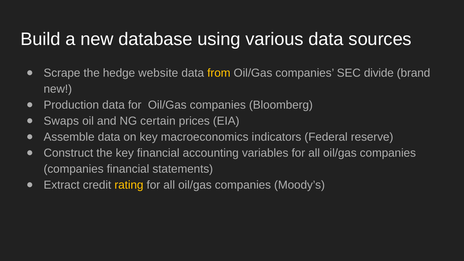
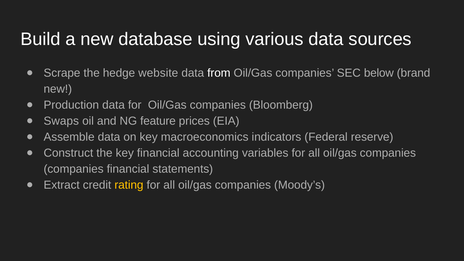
from colour: yellow -> white (219, 73)
divide: divide -> below (379, 73)
certain: certain -> feature (158, 121)
